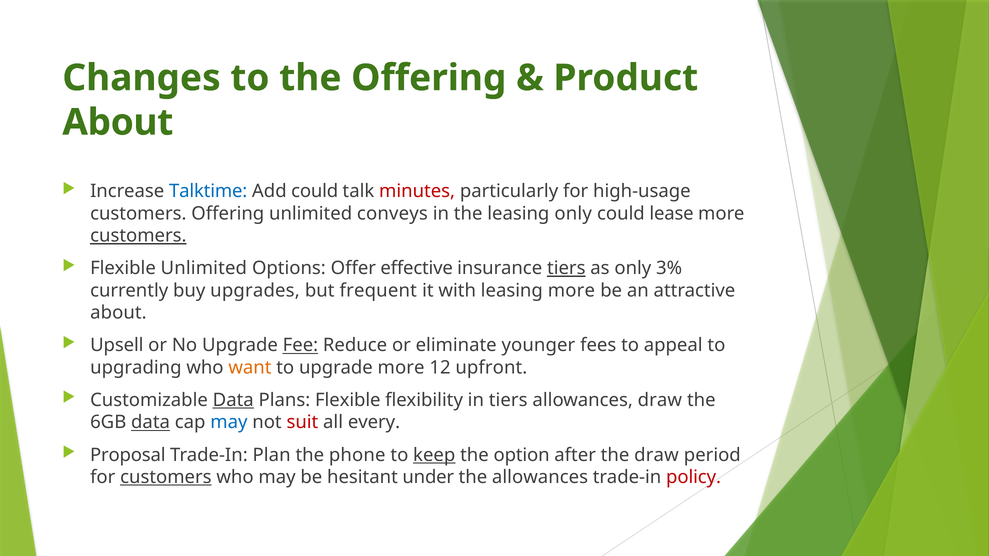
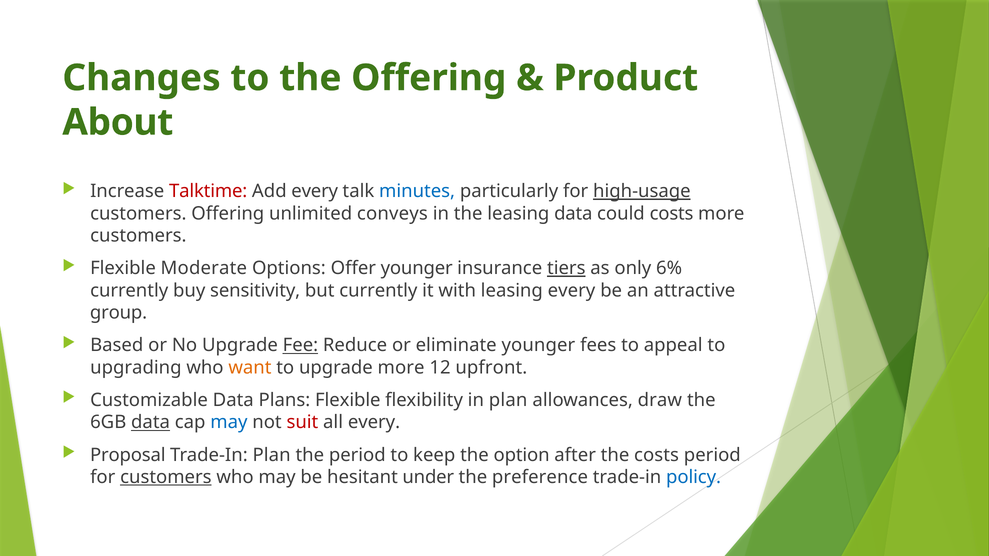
Talktime colour: blue -> red (208, 191)
Add could: could -> every (315, 191)
minutes colour: red -> blue (417, 191)
high-usage underline: none -> present (642, 191)
leasing only: only -> data (573, 214)
could lease: lease -> costs (672, 214)
customers underline: present -> none (138, 236)
Flexible Unlimited: Unlimited -> Moderate (204, 268)
Offer effective: effective -> younger (417, 268)
3%: 3% -> 6% (669, 268)
upgrades: upgrades -> sensitivity (255, 291)
but frequent: frequent -> currently (378, 291)
leasing more: more -> every (571, 291)
about: about -> group (119, 313)
Upsell: Upsell -> Based (117, 346)
Data underline: present -> none (233, 400)
in tiers: tiers -> plan (508, 400)
the phone: phone -> period (357, 455)
keep underline: present -> none (434, 455)
the draw: draw -> costs (657, 455)
the allowances: allowances -> preference (540, 477)
policy colour: red -> blue (694, 477)
